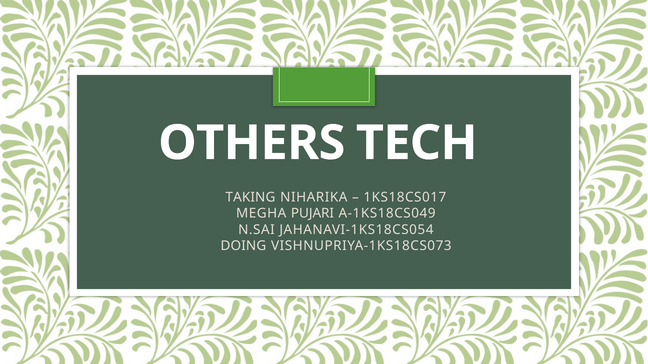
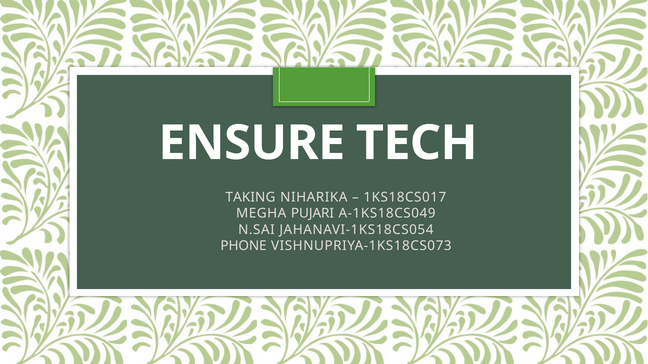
OTHERS: OTHERS -> ENSURE (252, 143)
DOING: DOING -> PHONE (244, 246)
